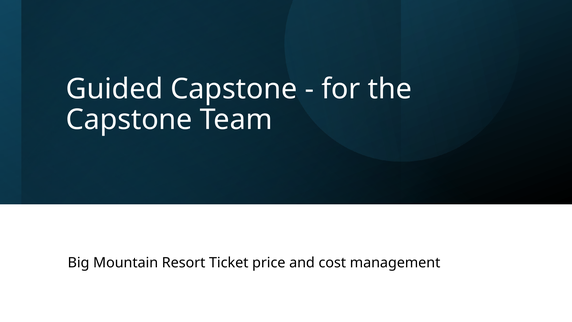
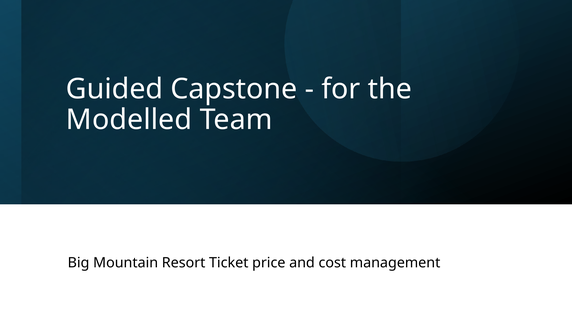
Capstone: Capstone -> Modelled (129, 120)
